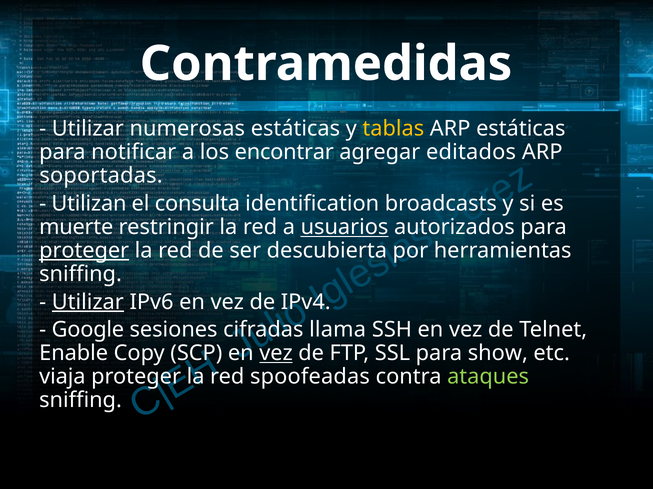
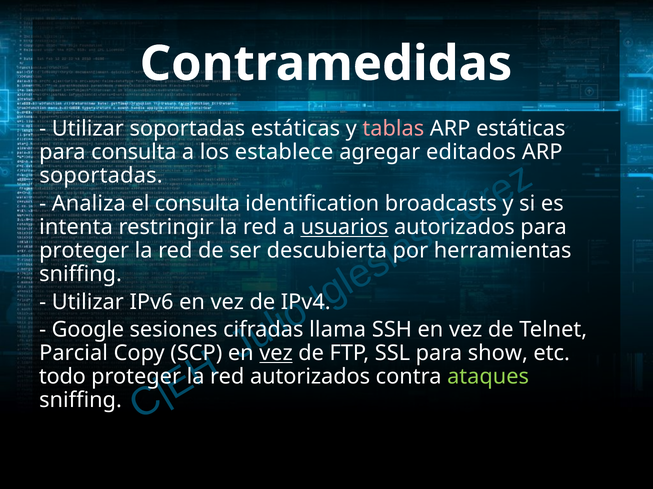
Utilizar numerosas: numerosas -> soportadas (187, 129)
tablas colour: yellow -> pink (393, 129)
para notificar: notificar -> consulta (134, 153)
encontrar: encontrar -> establece (284, 153)
Utilizan: Utilizan -> Analiza (89, 204)
muerte: muerte -> intenta (76, 227)
proteger underline: present -> none (84, 251)
Utilizar underline: present -> none (88, 302)
Enable: Enable -> Parcial (74, 354)
viaja: viaja -> todo (62, 377)
spoofeadas: spoofeadas -> autorizados (310, 377)
